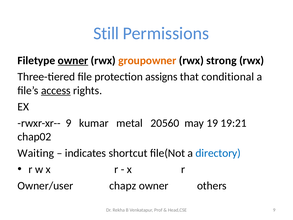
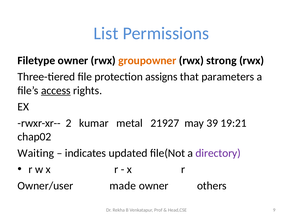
Still: Still -> List (106, 33)
owner underline: present -> none (73, 60)
conditional: conditional -> parameters (228, 77)
rwxr-xr-- 9: 9 -> 2 (69, 123)
20560: 20560 -> 21927 (165, 123)
19: 19 -> 39 (212, 123)
shortcut: shortcut -> updated (128, 153)
directory colour: blue -> purple (218, 153)
chapz: chapz -> made (123, 185)
